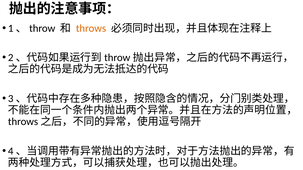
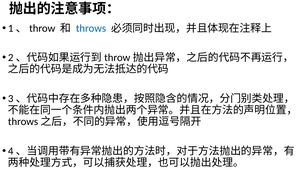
throws colour: orange -> blue (91, 28)
